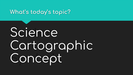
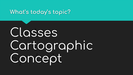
Science: Science -> Classes (34, 33)
